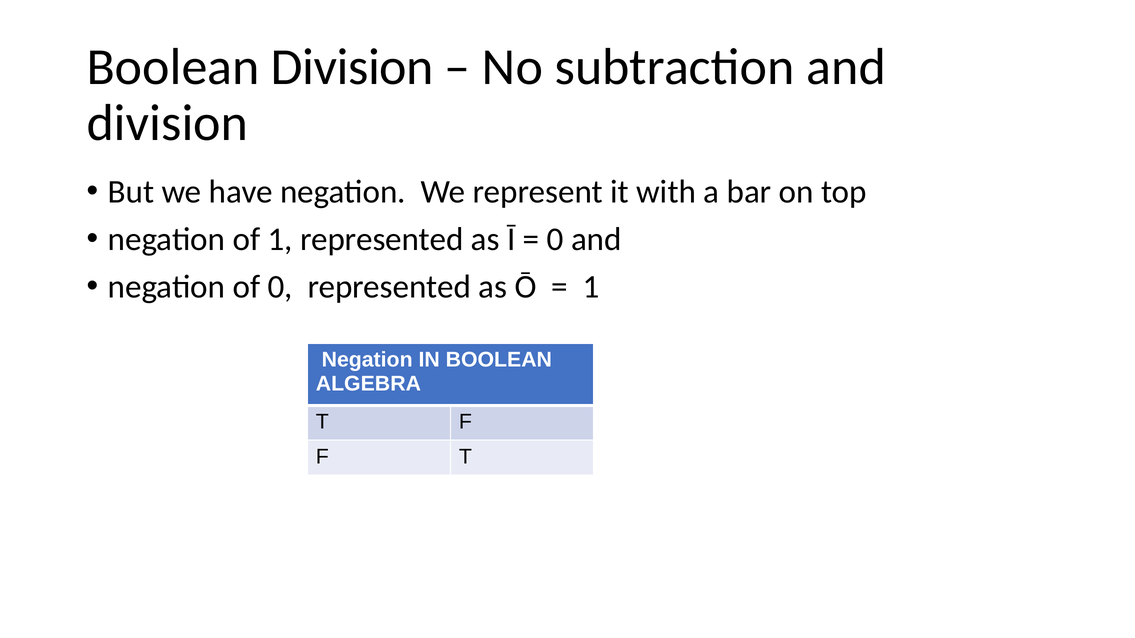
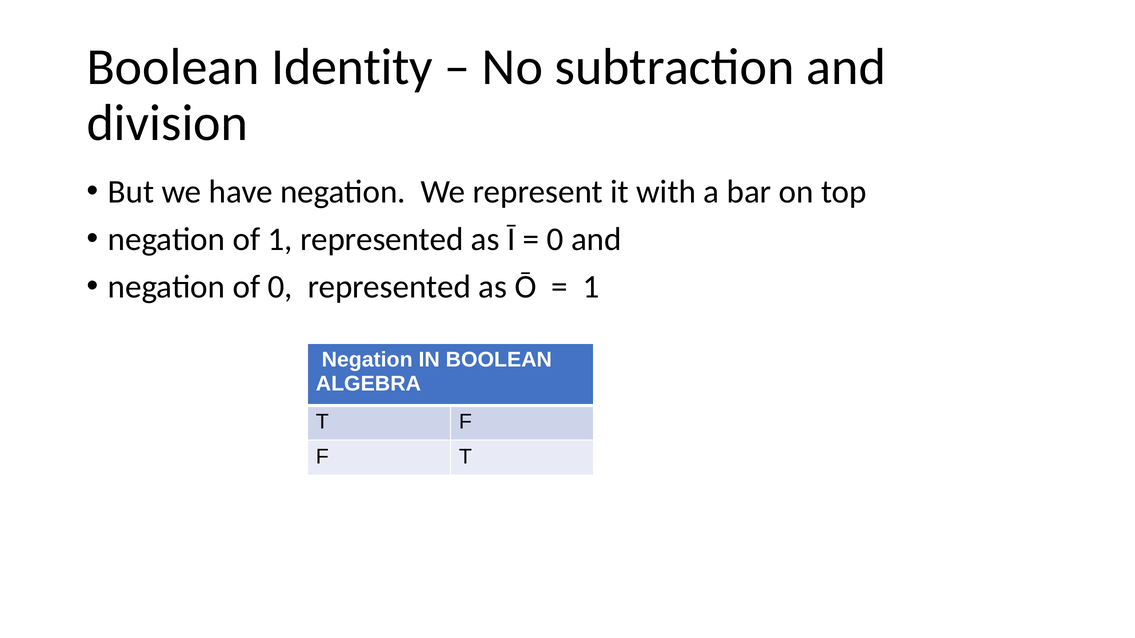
Boolean Division: Division -> Identity (352, 67)
